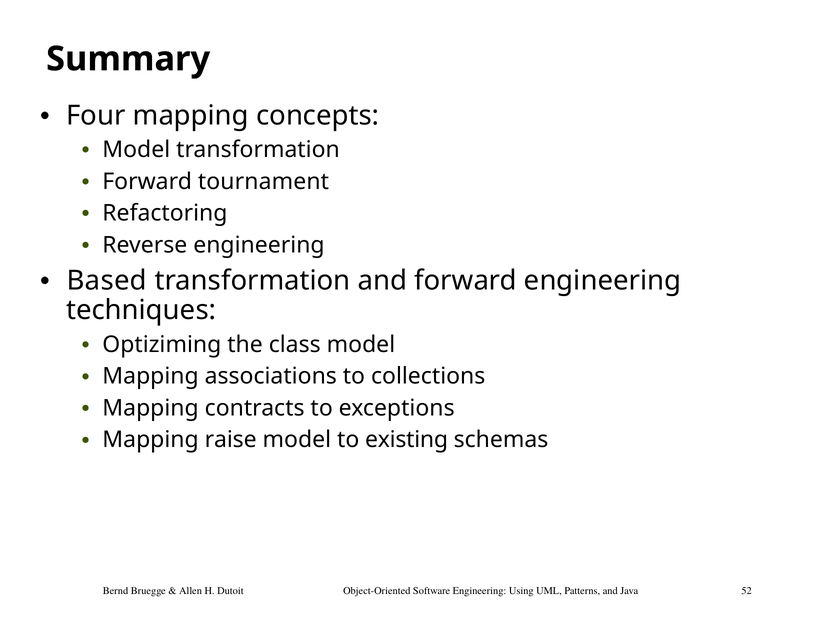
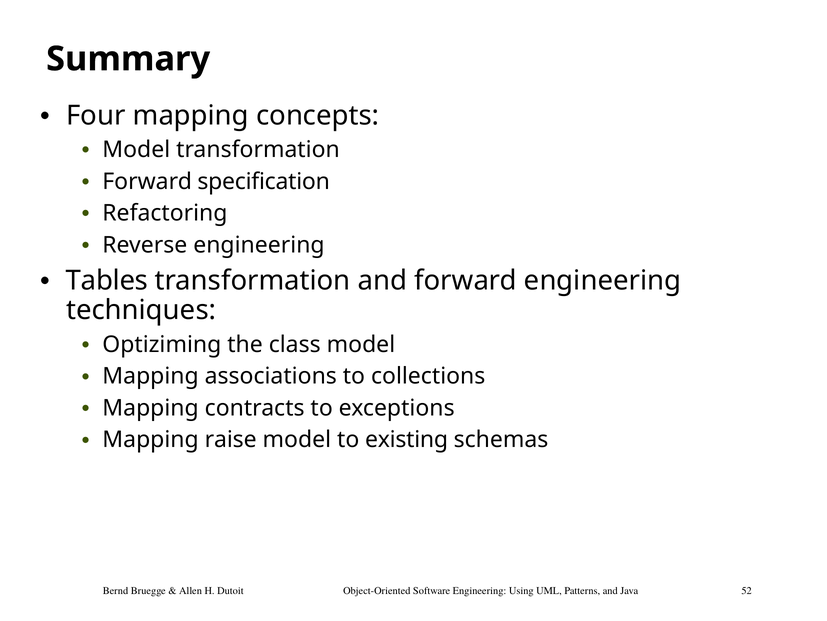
tournament: tournament -> specification (264, 181)
Based: Based -> Tables (107, 280)
